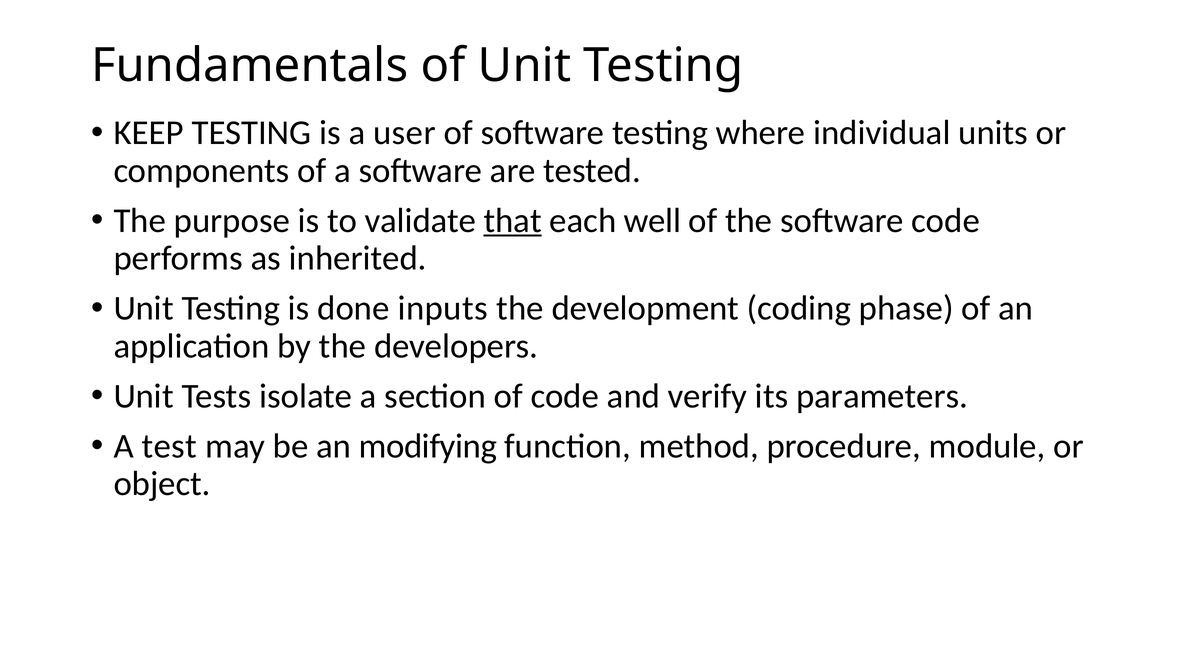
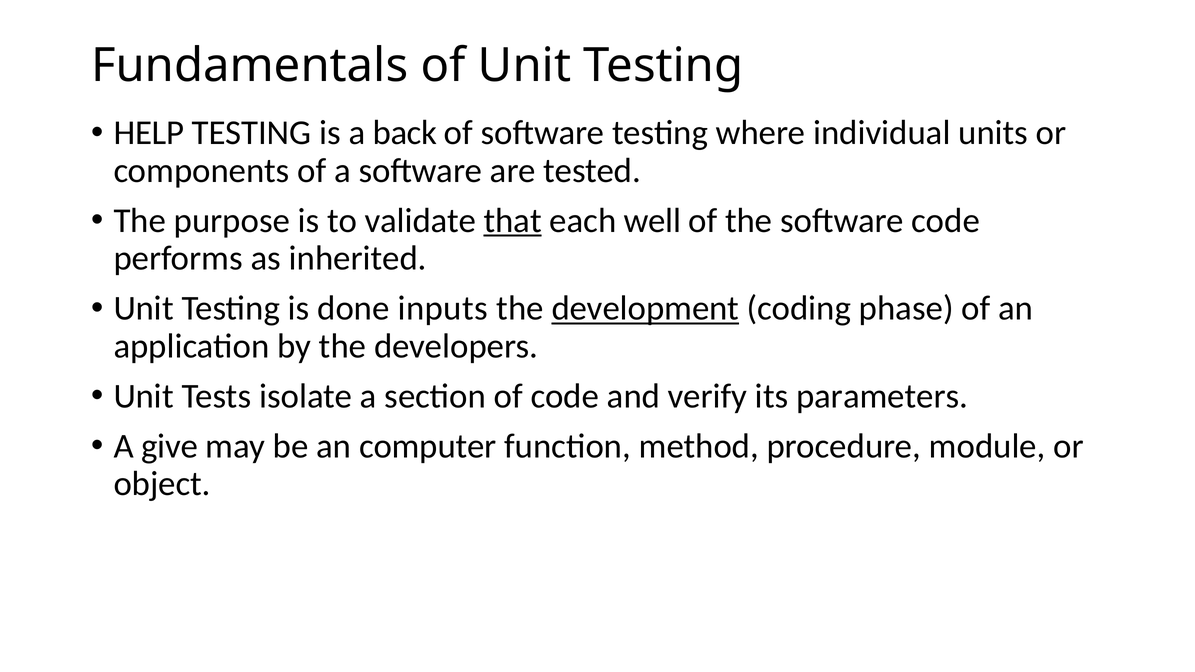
KEEP: KEEP -> HELP (149, 133)
user: user -> back (405, 133)
development underline: none -> present (645, 308)
test: test -> give (170, 446)
modifying: modifying -> computer (428, 446)
